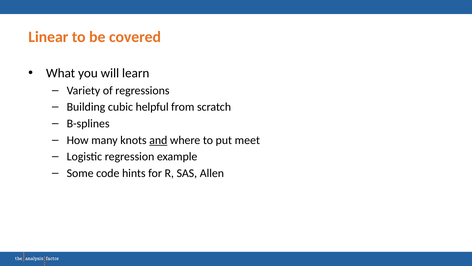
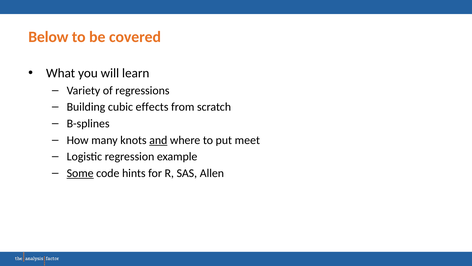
Linear: Linear -> Below (48, 37)
helpful: helpful -> effects (152, 107)
Some underline: none -> present (80, 173)
